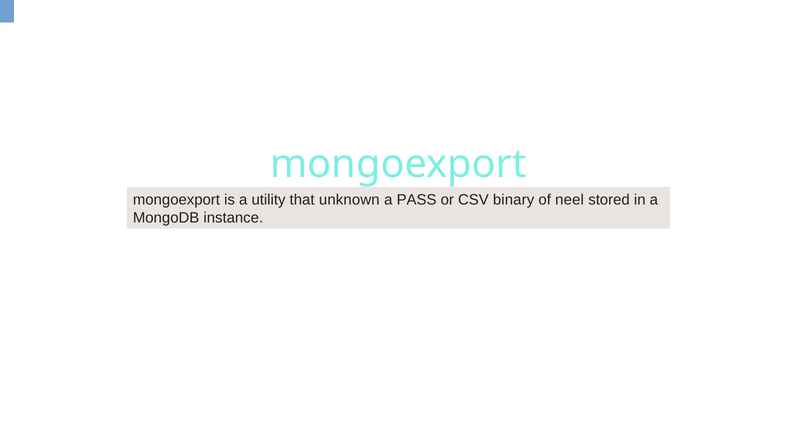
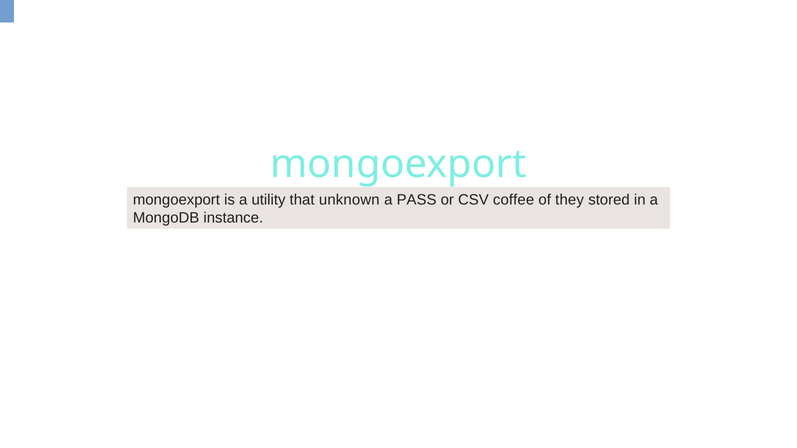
binary: binary -> coffee (514, 200)
neel: neel -> they (570, 200)
